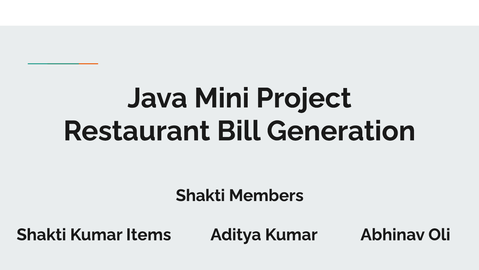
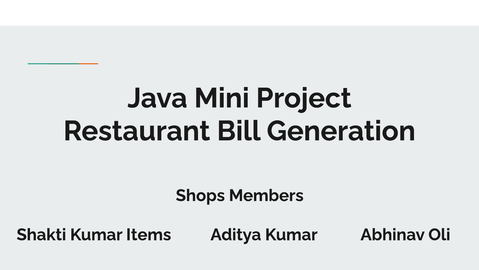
Shakti: Shakti -> Shops (200, 195)
